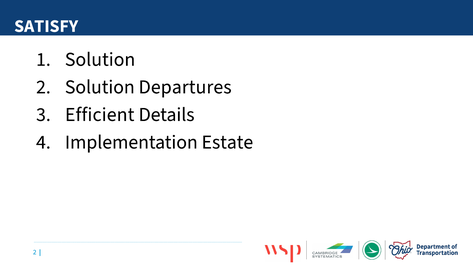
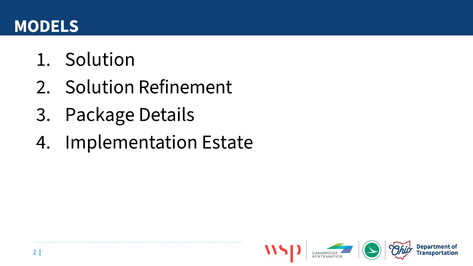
SATISFY: SATISFY -> MODELS (46, 26)
Departures: Departures -> Refinement (185, 87)
Efficient: Efficient -> Package (100, 114)
